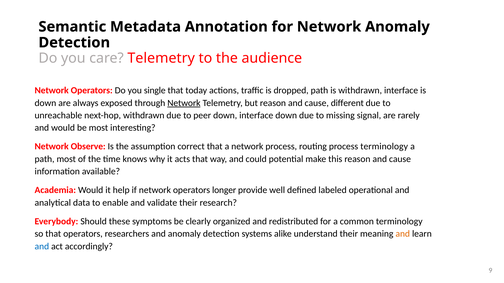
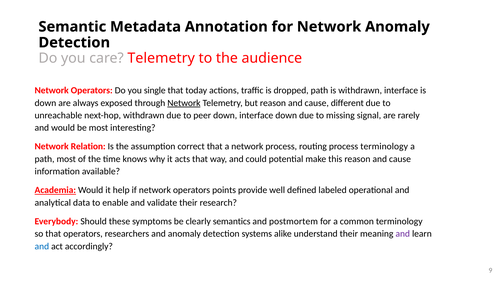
Observe: Observe -> Relation (88, 147)
Academia underline: none -> present (55, 191)
longer: longer -> points (224, 191)
organized: organized -> semantics (232, 222)
redistributed: redistributed -> postmortem (293, 222)
and colour: orange -> purple (403, 234)
